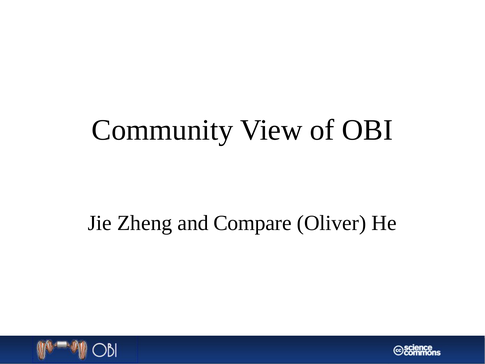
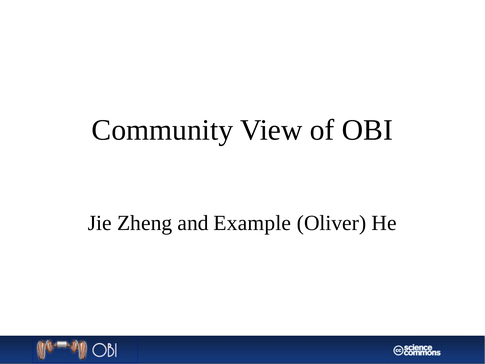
Compare: Compare -> Example (252, 223)
